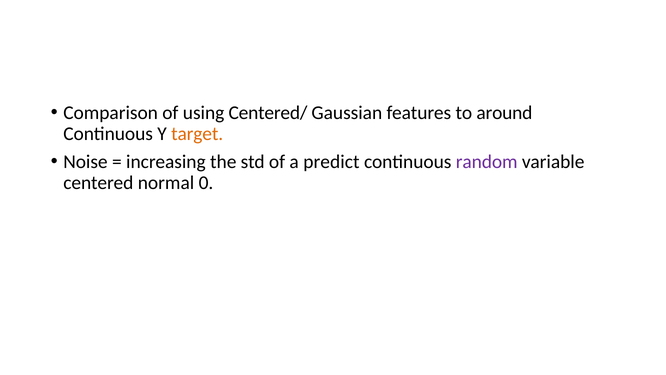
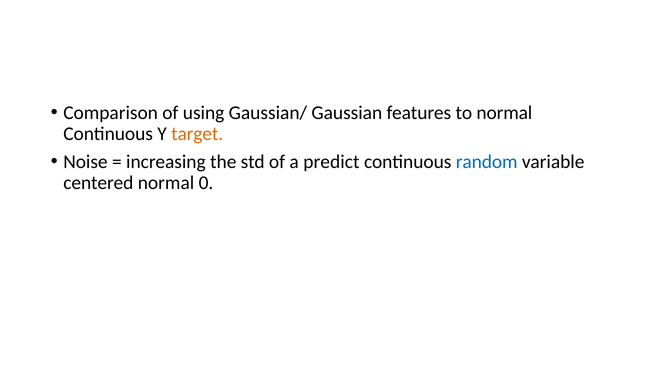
Centered/: Centered/ -> Gaussian/ (268, 113)
to around: around -> normal (504, 113)
random colour: purple -> blue (487, 162)
